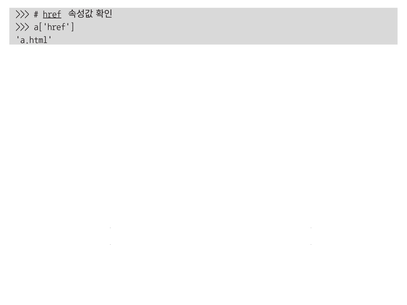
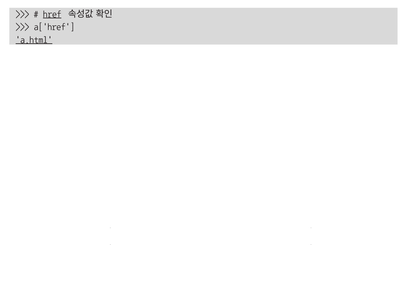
a.html underline: none -> present (34, 40)
